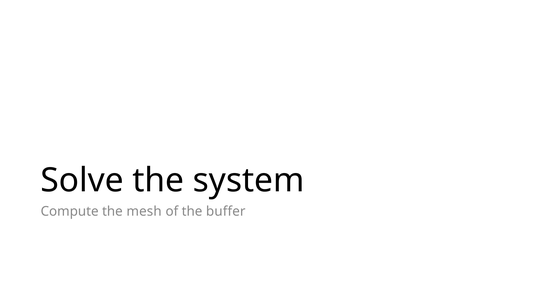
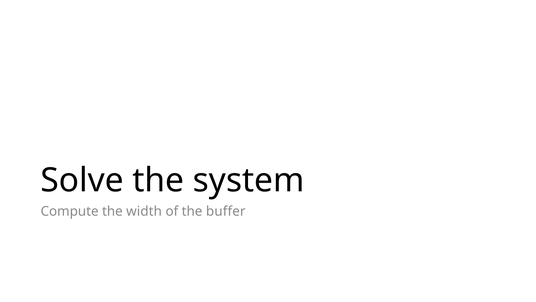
mesh: mesh -> width (144, 211)
